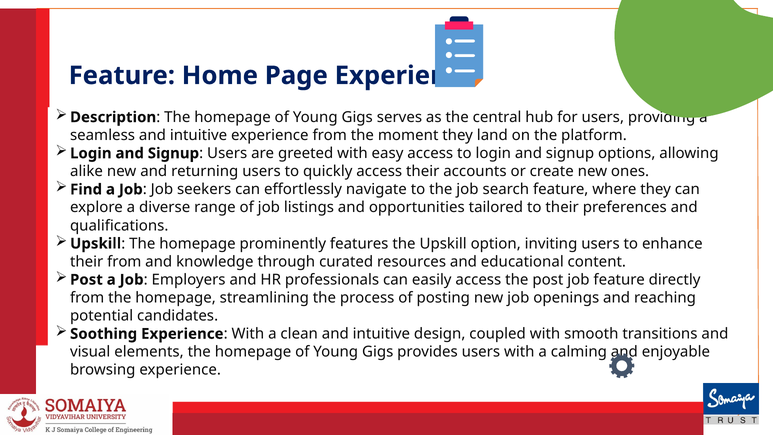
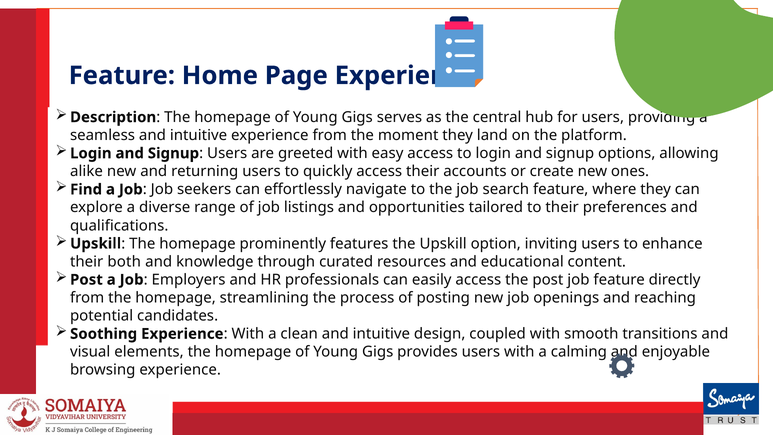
their from: from -> both (124, 262)
